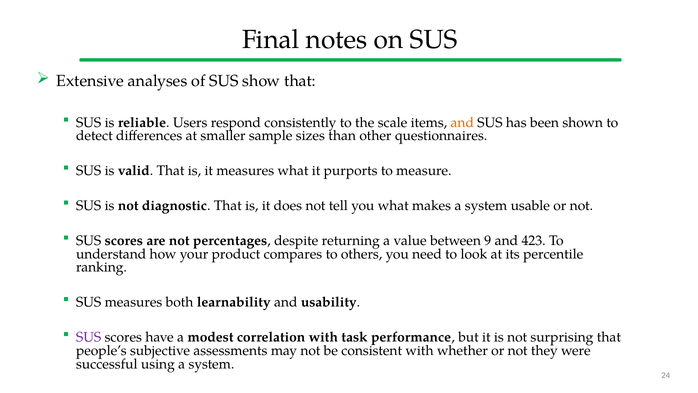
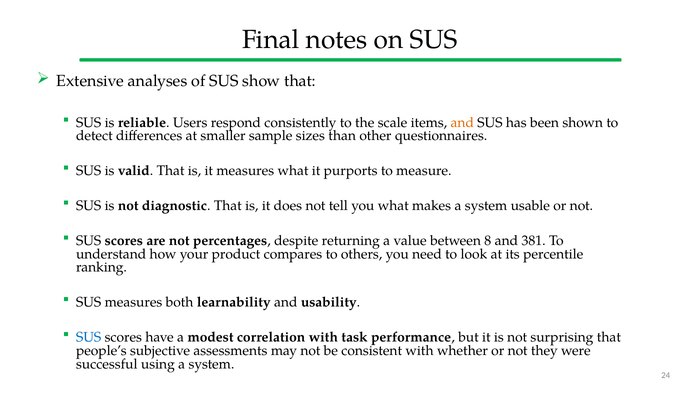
9: 9 -> 8 (488, 240)
423: 423 -> 381 (534, 240)
SUS colour: purple -> blue (89, 337)
